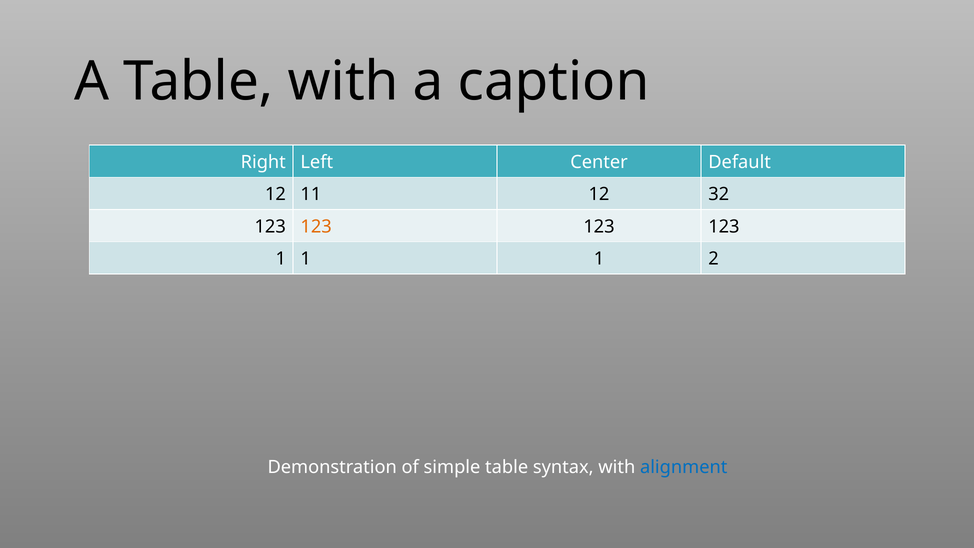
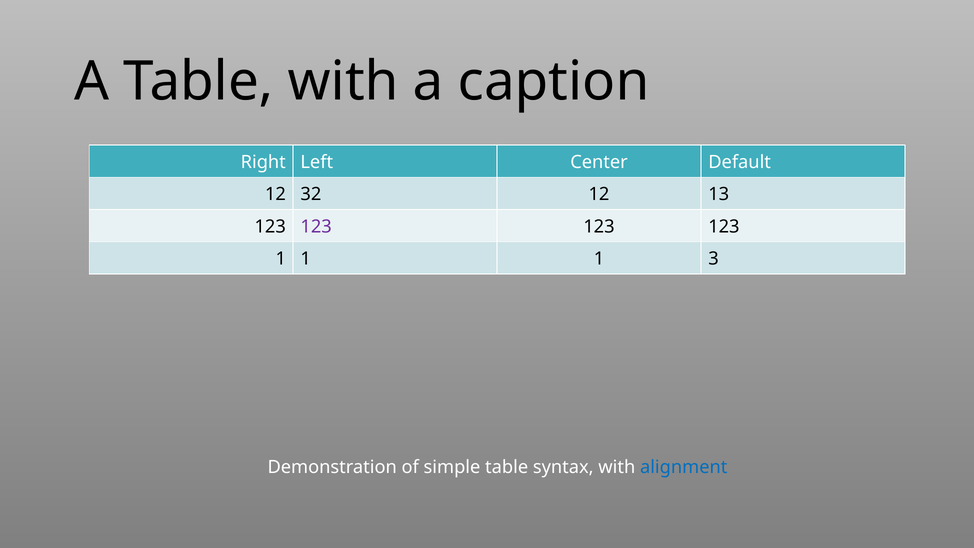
11: 11 -> 32 (311, 194)
32: 32 -> 13 (719, 194)
123 colour: orange -> purple (316, 227)
2: 2 -> 3 (714, 259)
